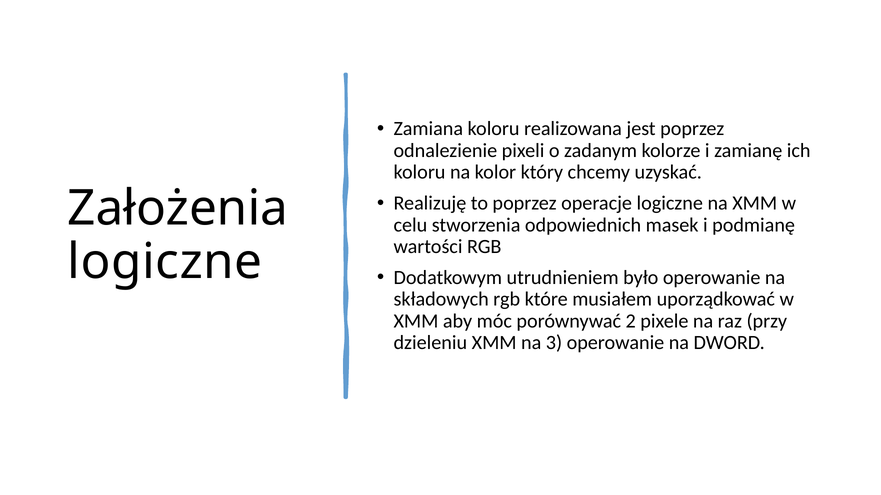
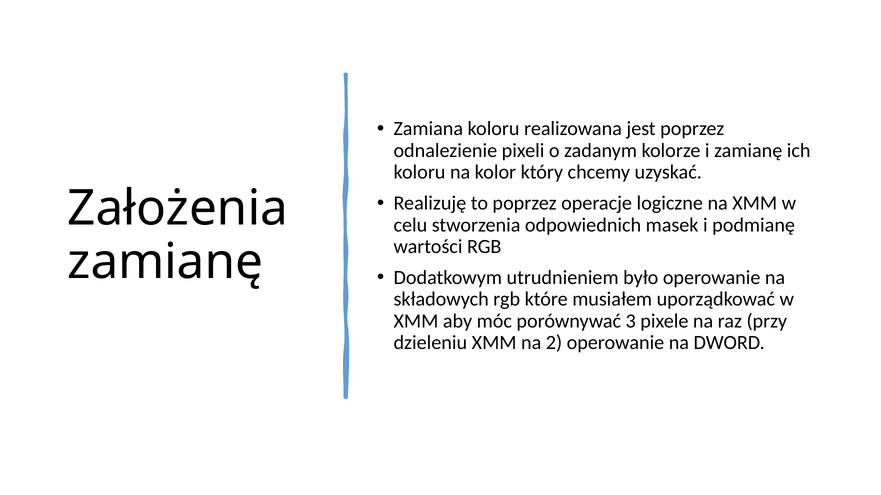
logiczne: logiczne -> zamianę (165, 262)
2: 2 -> 3 (631, 321)
3: 3 -> 2 (554, 343)
